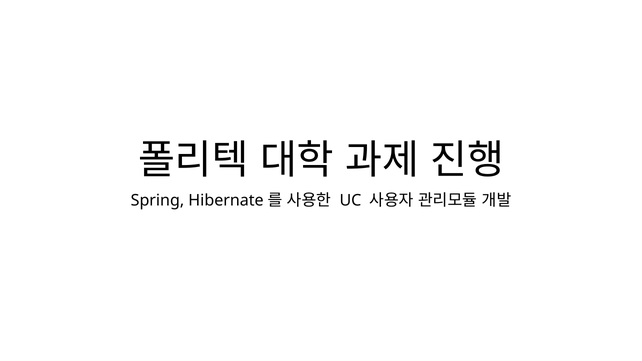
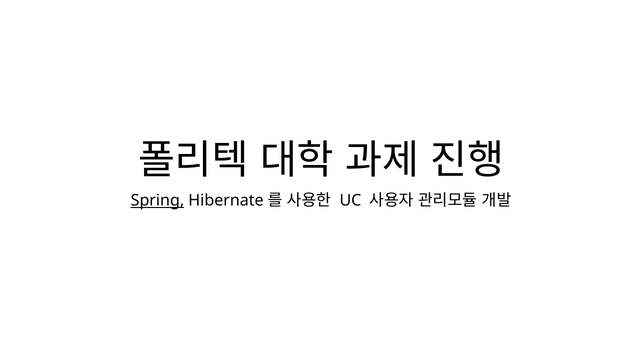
Spring underline: none -> present (157, 201)
